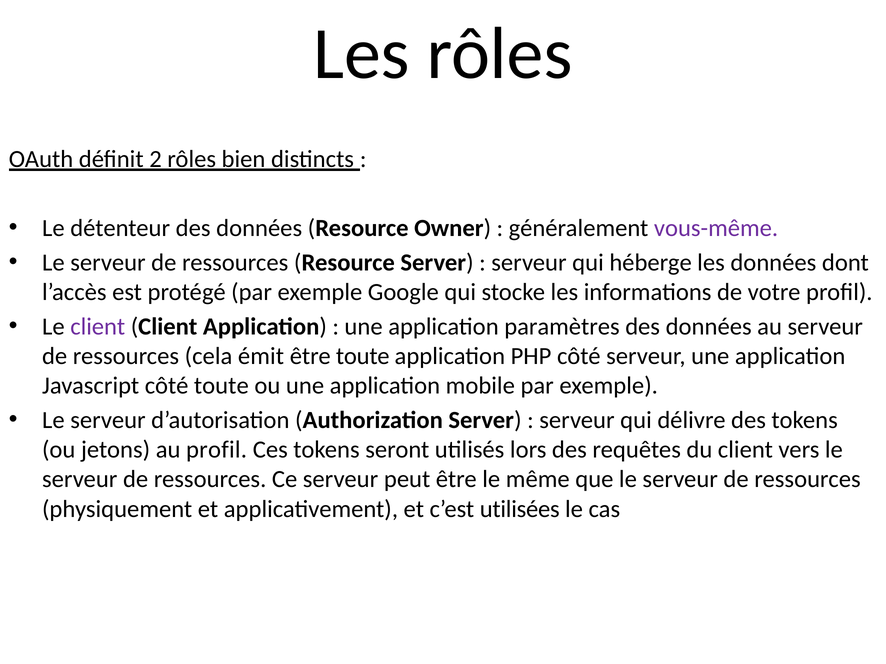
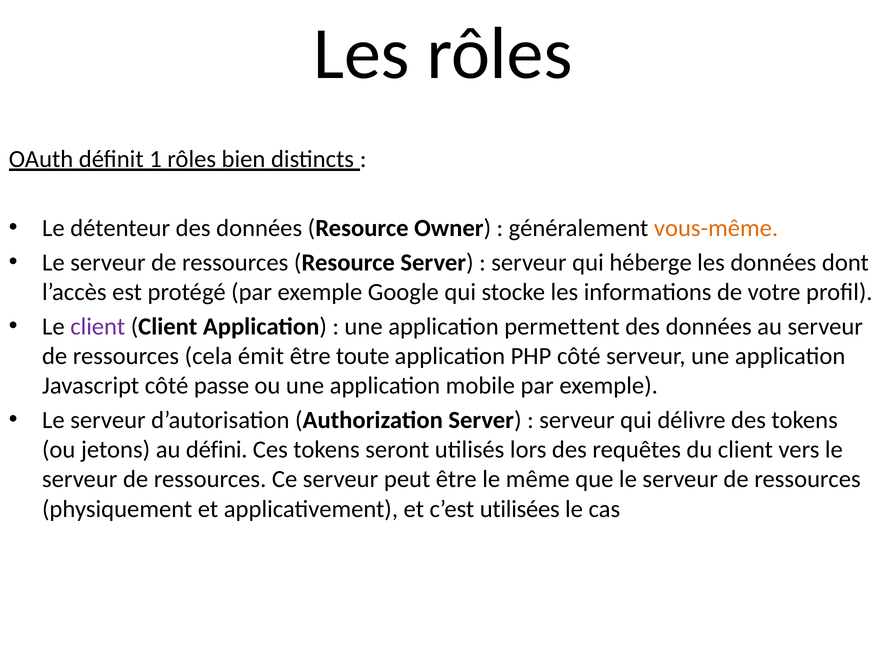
2: 2 -> 1 (156, 159)
vous-même colour: purple -> orange (716, 228)
paramètres: paramètres -> permettent (562, 327)
côté toute: toute -> passe (221, 386)
au profil: profil -> défini (217, 450)
